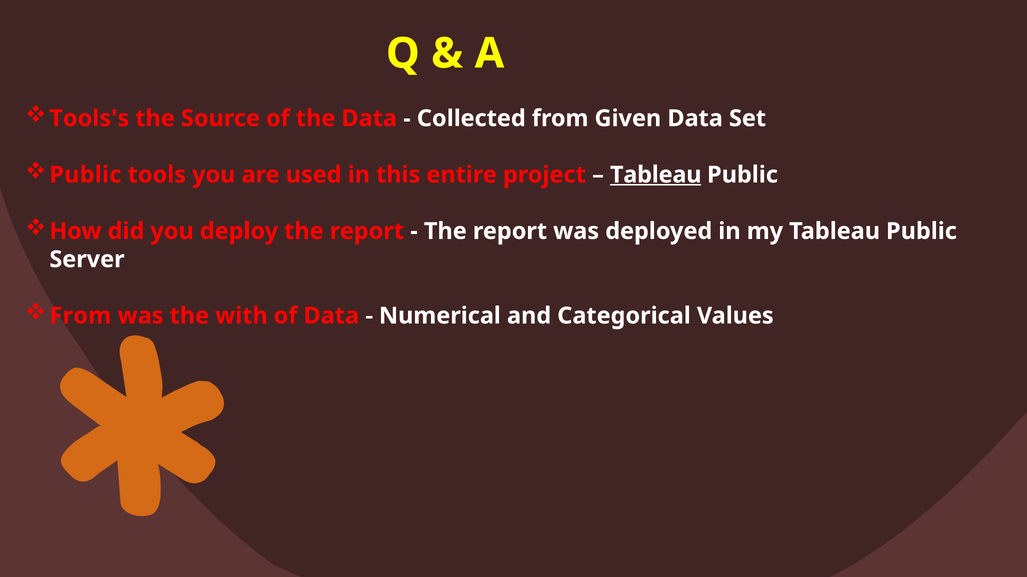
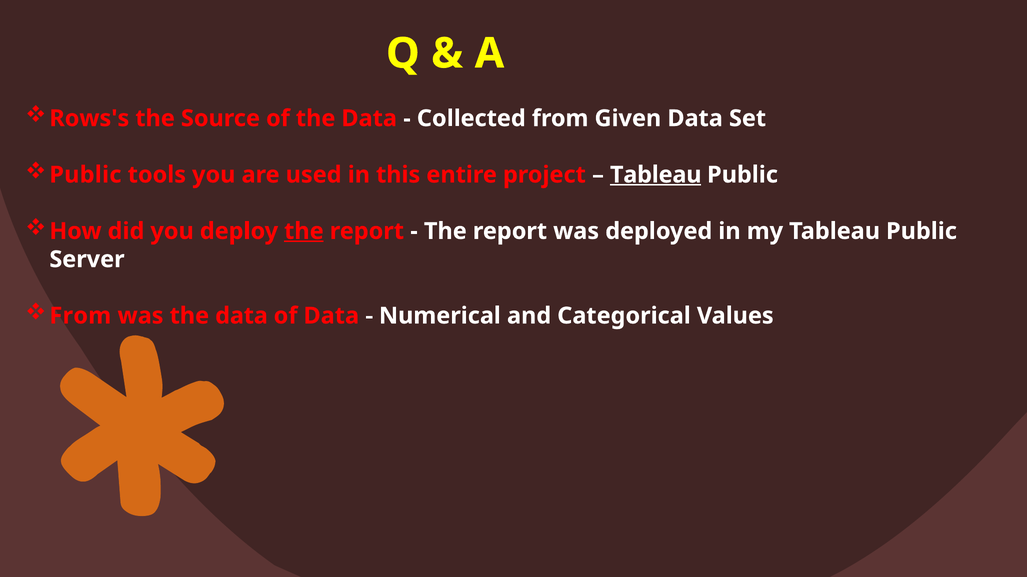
Tools's: Tools's -> Rows's (89, 119)
the underline: none -> present (304, 231)
was the with: with -> data (242, 316)
